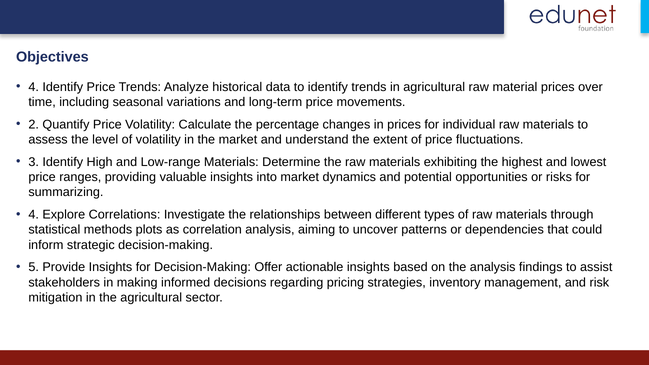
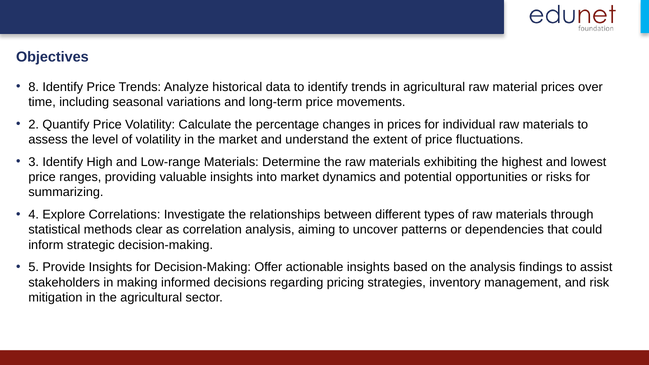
4: 4 -> 8 (34, 87)
plots: plots -> clear (149, 230)
